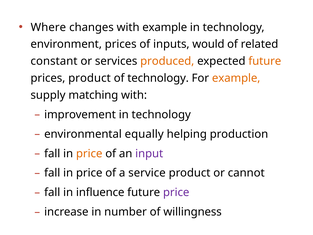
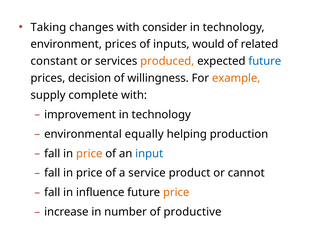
Where: Where -> Taking (48, 27)
with example: example -> consider (165, 27)
future colour: orange -> blue (265, 61)
prices product: product -> decision (90, 78)
of technology: technology -> willingness (158, 78)
matching: matching -> complete (93, 95)
input colour: purple -> blue (149, 153)
price colour: purple -> orange (176, 192)
willingness: willingness -> productive (192, 212)
